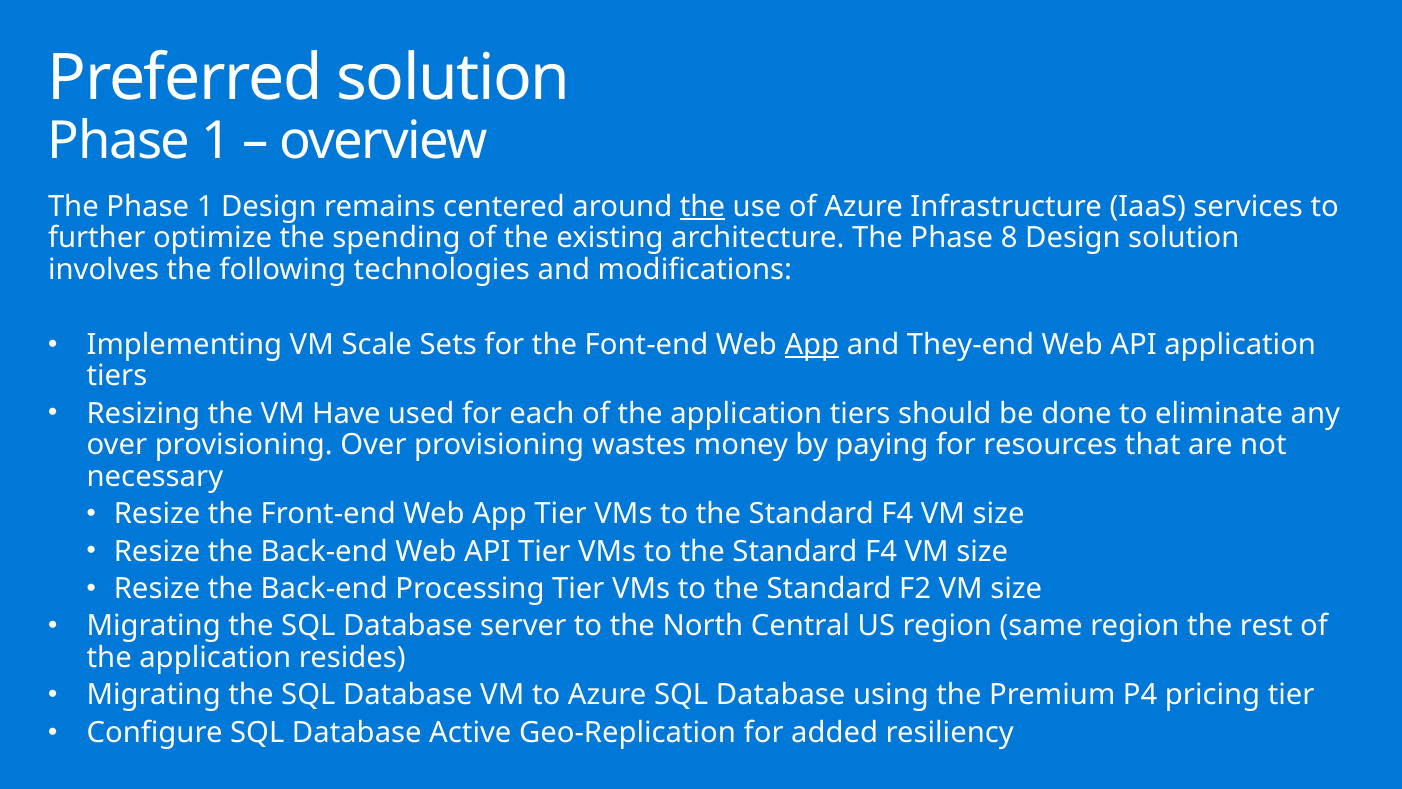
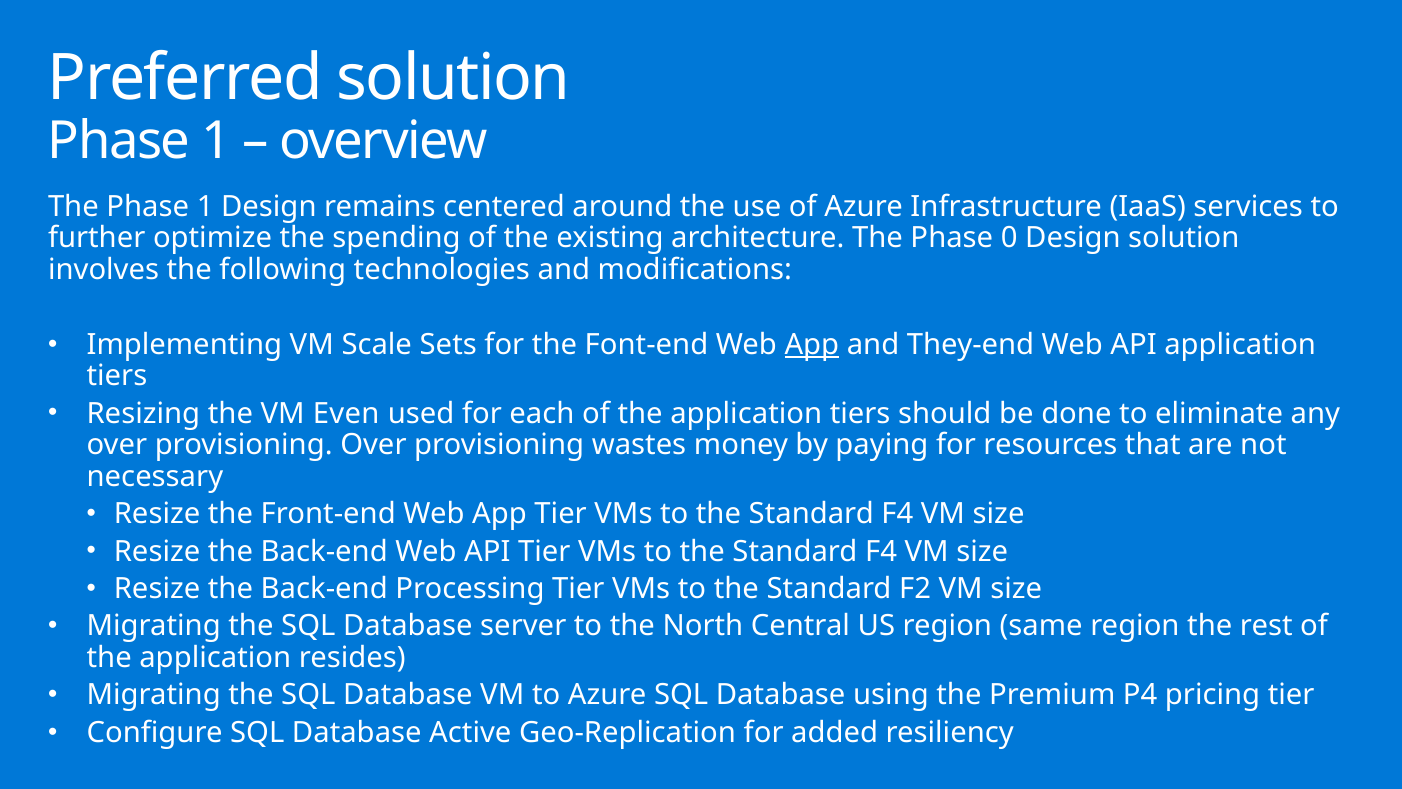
the underline: present -> none (702, 206)
8: 8 -> 0 (1009, 238)
Have: Have -> Even (346, 413)
